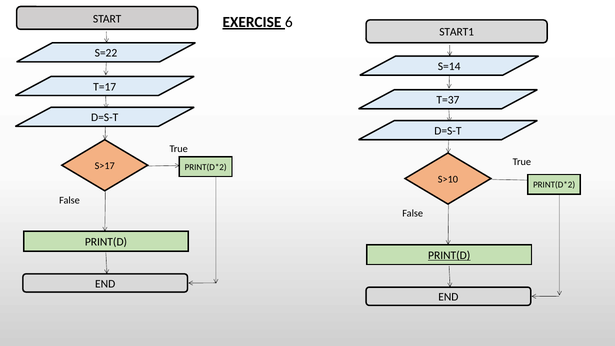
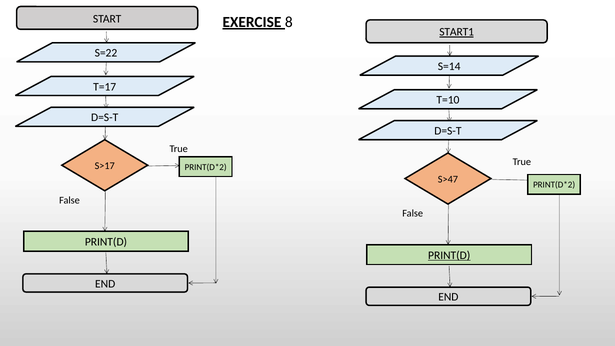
6: 6 -> 8 (289, 22)
START1 underline: none -> present (457, 32)
T=37: T=37 -> T=10 (448, 100)
S>10: S>10 -> S>47 (448, 179)
